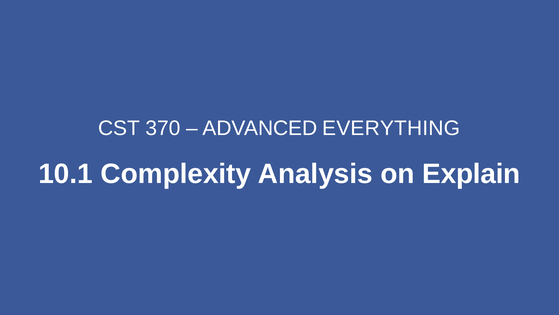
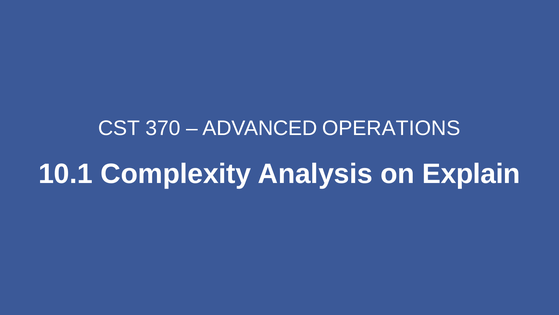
EVERYTHING: EVERYTHING -> OPERATIONS (391, 128)
